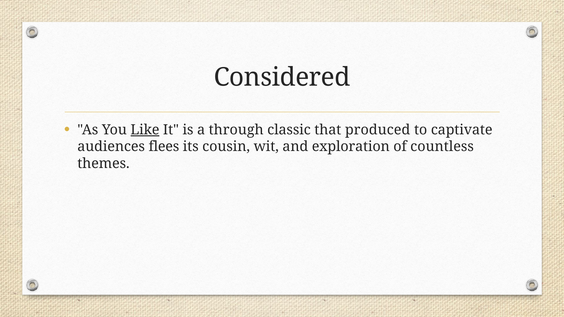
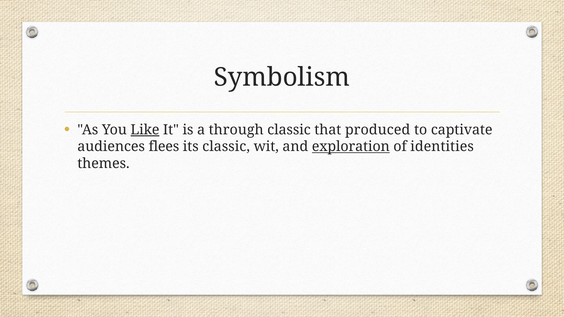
Considered: Considered -> Symbolism (282, 77)
its cousin: cousin -> classic (226, 147)
exploration underline: none -> present (351, 147)
countless: countless -> identities (442, 147)
